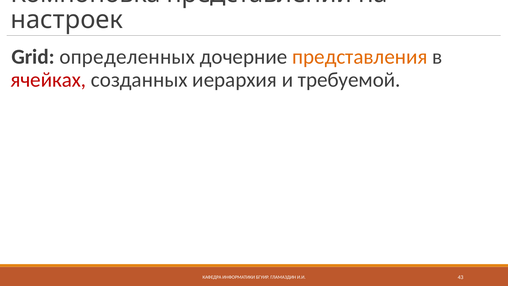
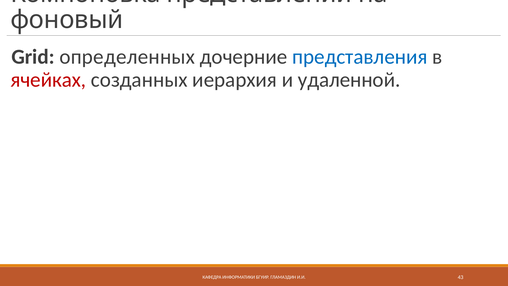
настроек: настроек -> фоновый (67, 20)
представления colour: orange -> blue (360, 57)
требуемой: требуемой -> удаленной (349, 80)
